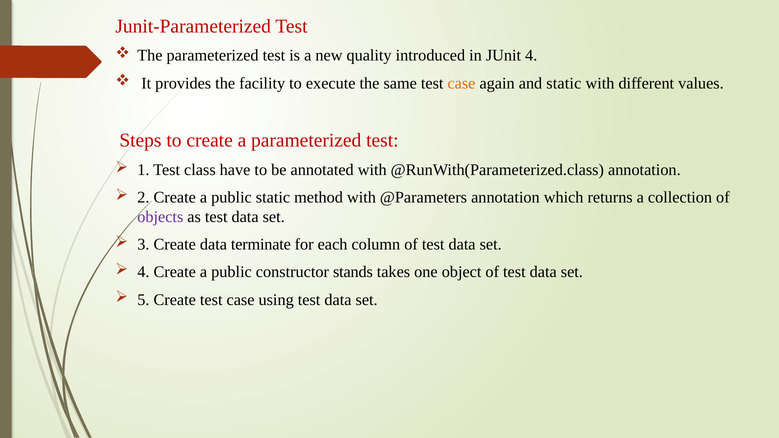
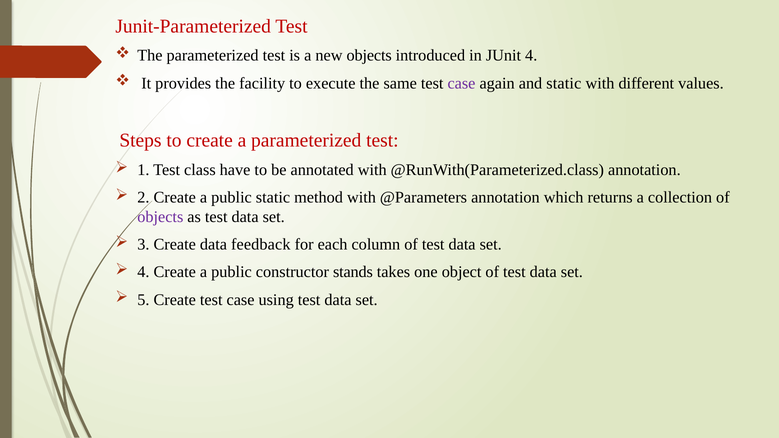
new quality: quality -> objects (369, 56)
case colour: orange -> purple (461, 83)
terminate: terminate -> feedback (261, 245)
